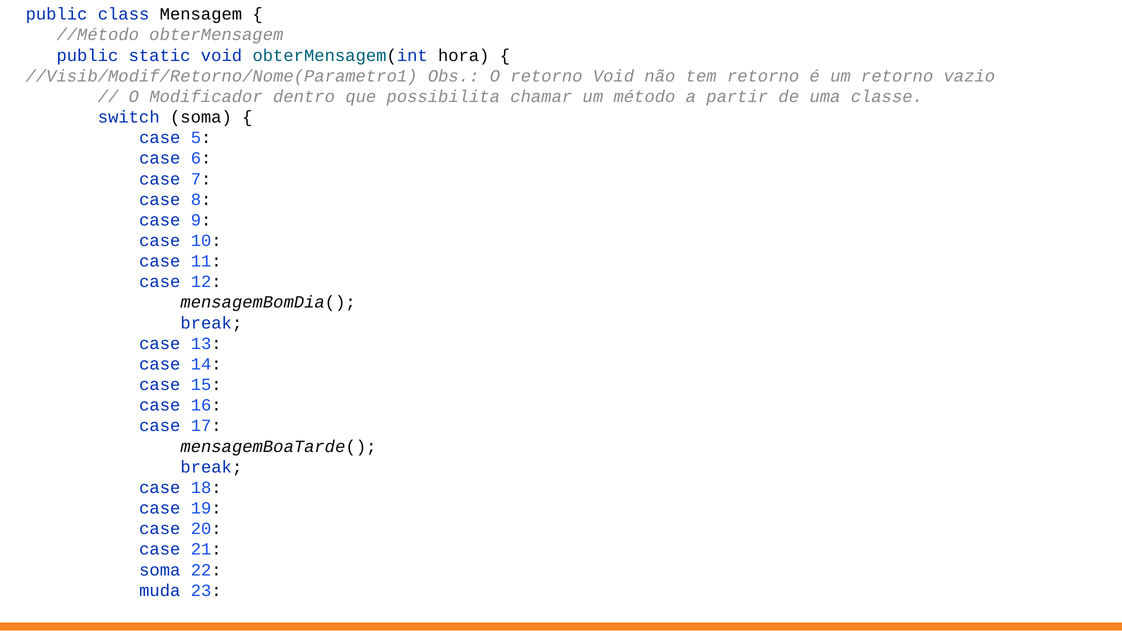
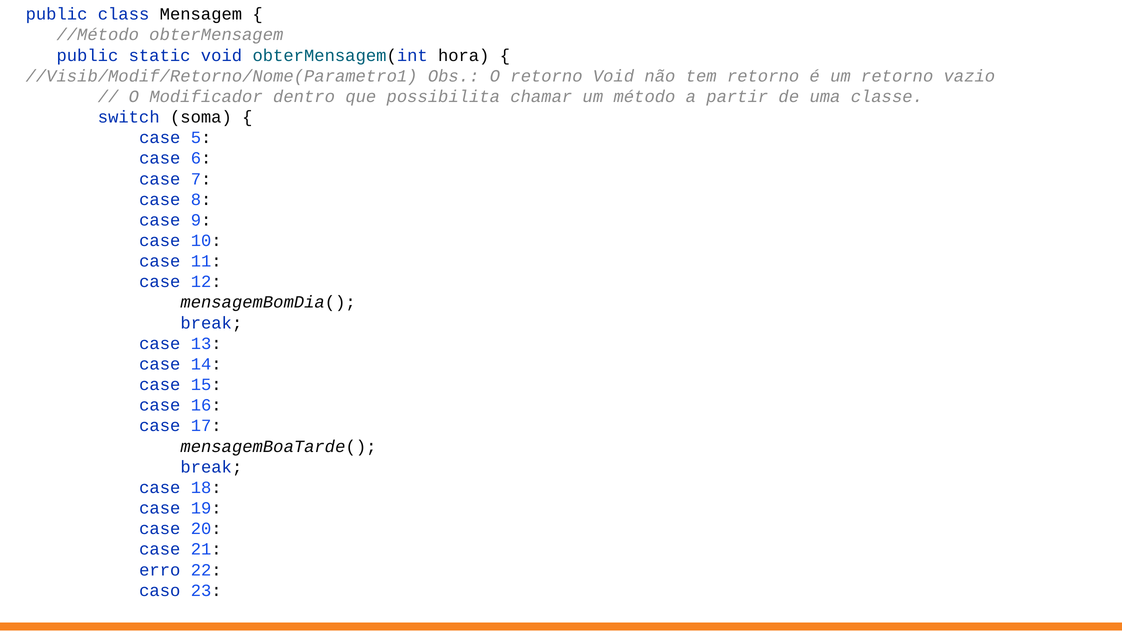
soma: soma -> erro (160, 570)
muda: muda -> caso (160, 591)
